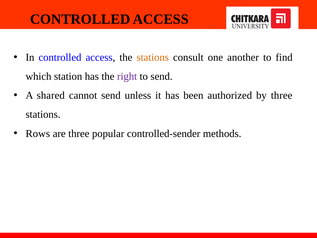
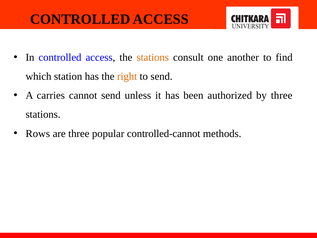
right colour: purple -> orange (127, 76)
shared: shared -> carries (51, 95)
controlled-sender: controlled-sender -> controlled-cannot (164, 133)
